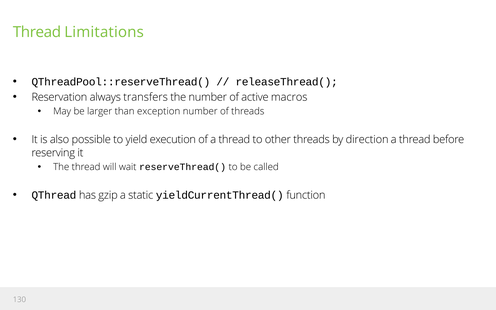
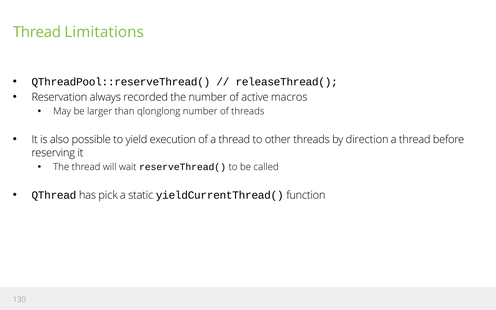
transfers: transfers -> recorded (146, 97)
exception: exception -> qlonglong (159, 111)
gzip: gzip -> pick (108, 195)
